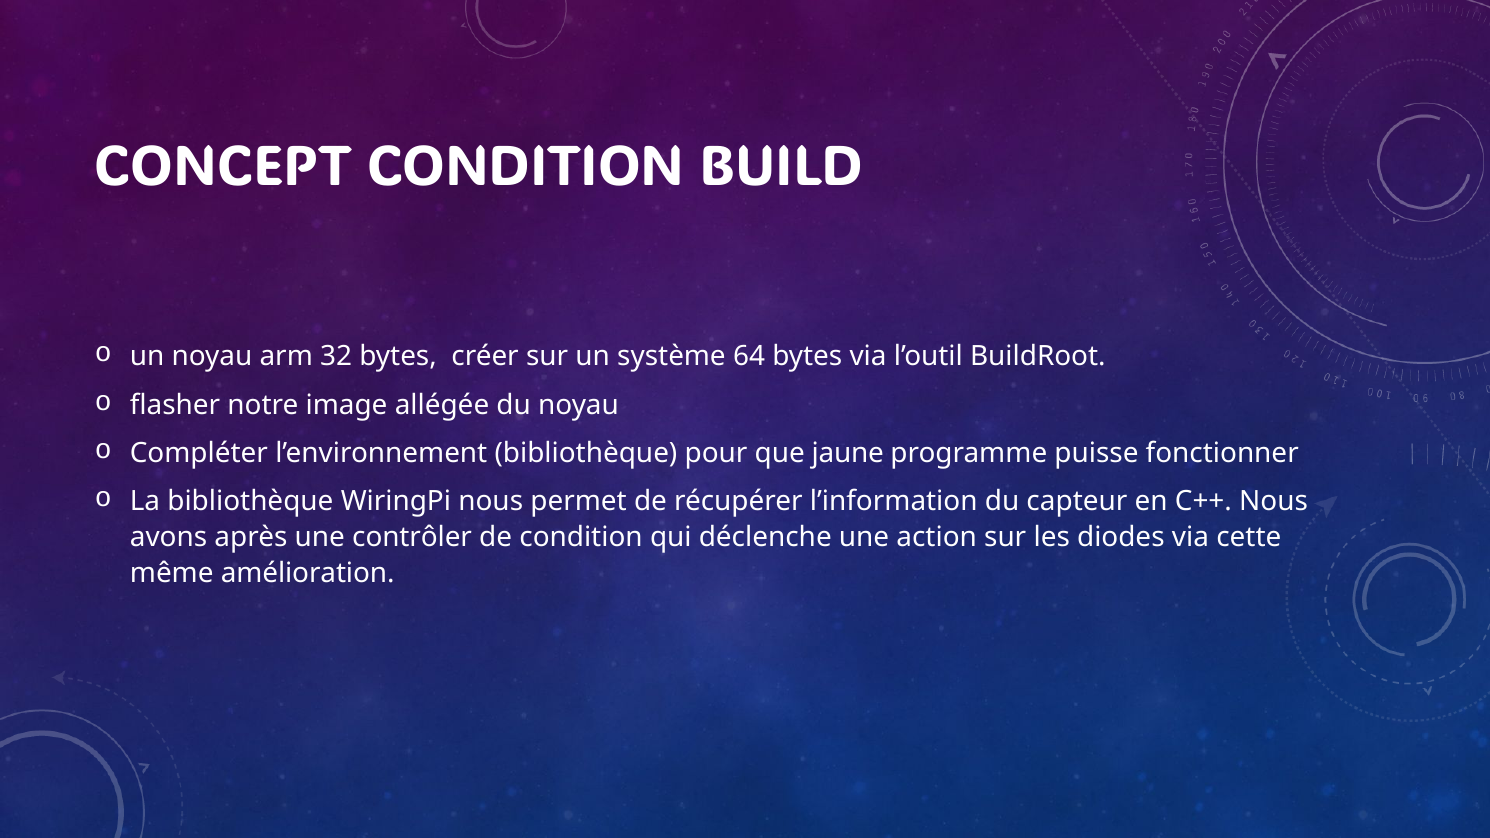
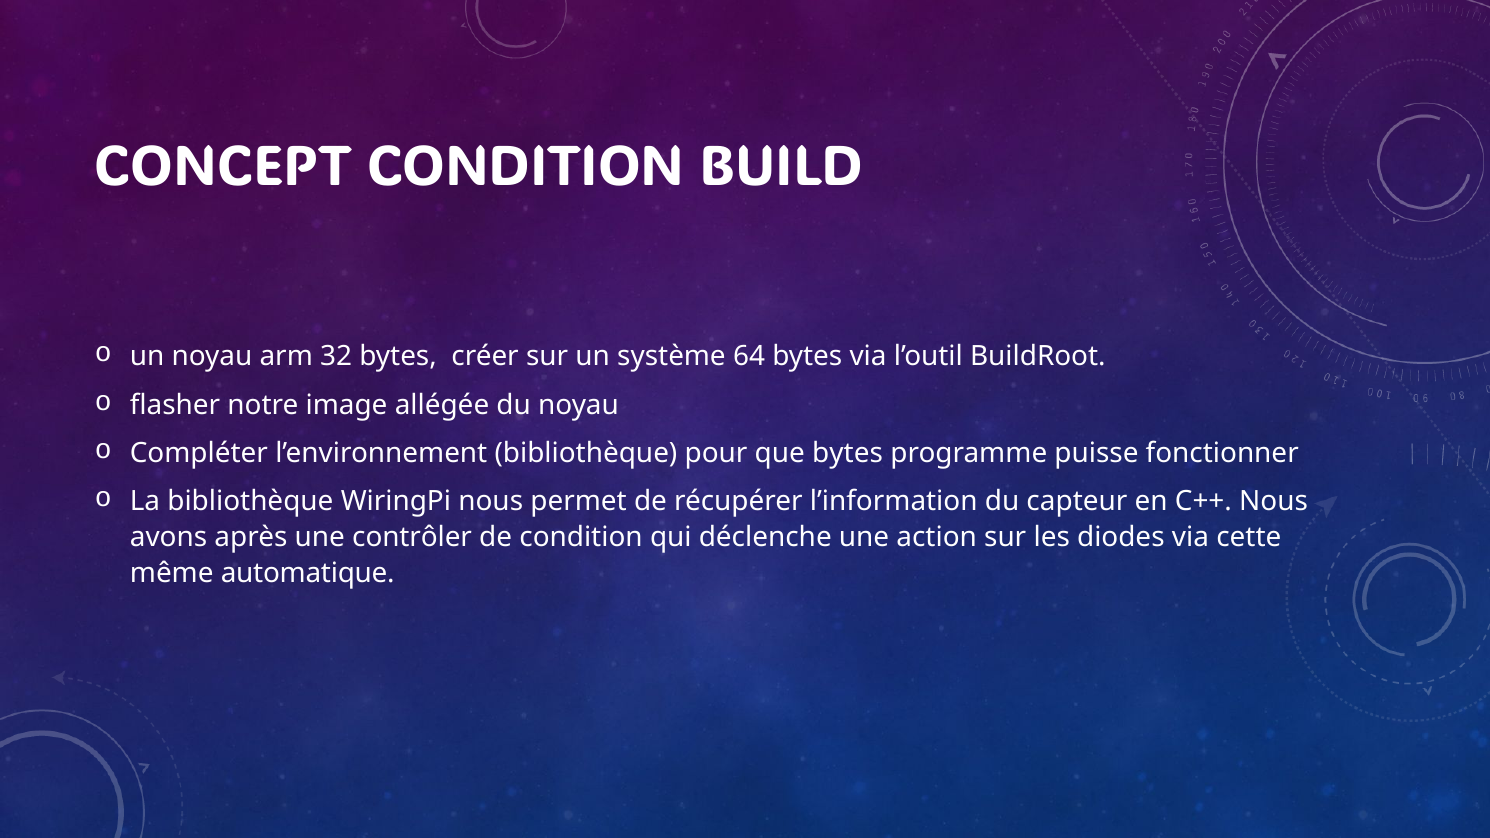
que jaune: jaune -> bytes (848, 453)
amélioration: amélioration -> automatique (308, 573)
